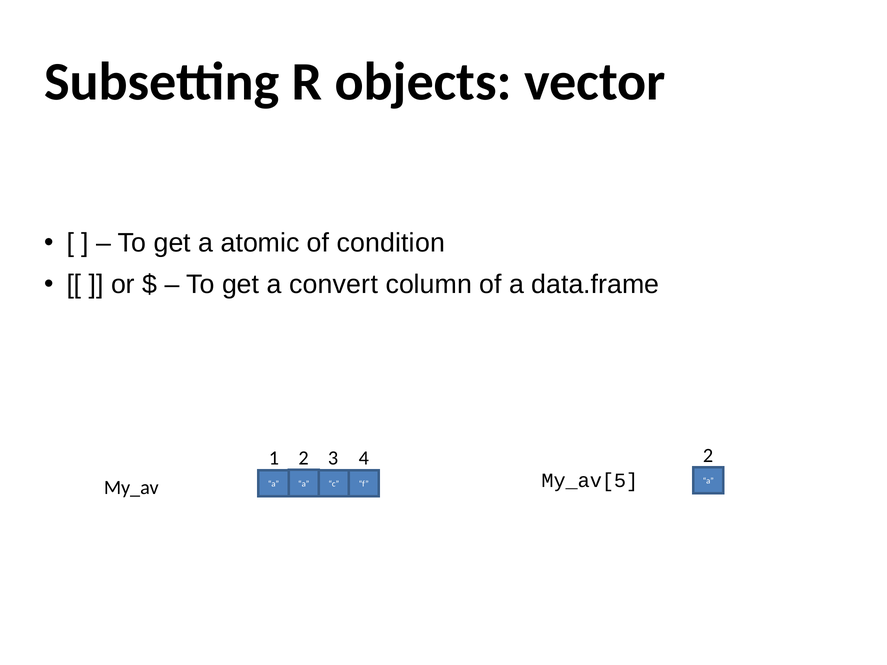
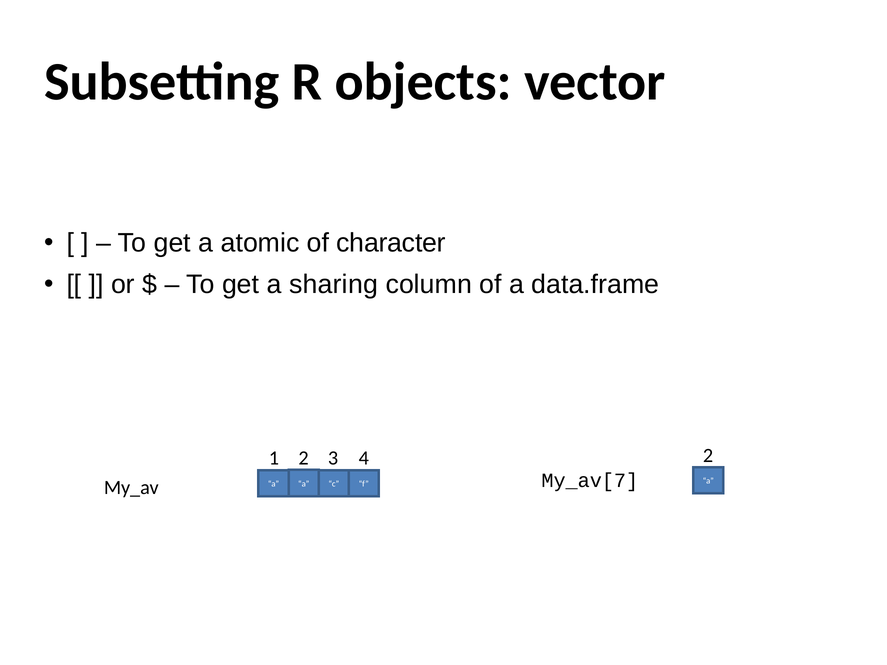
condition: condition -> character (391, 243)
convert: convert -> sharing (334, 284)
My_av[5: My_av[5 -> My_av[7 (590, 481)
